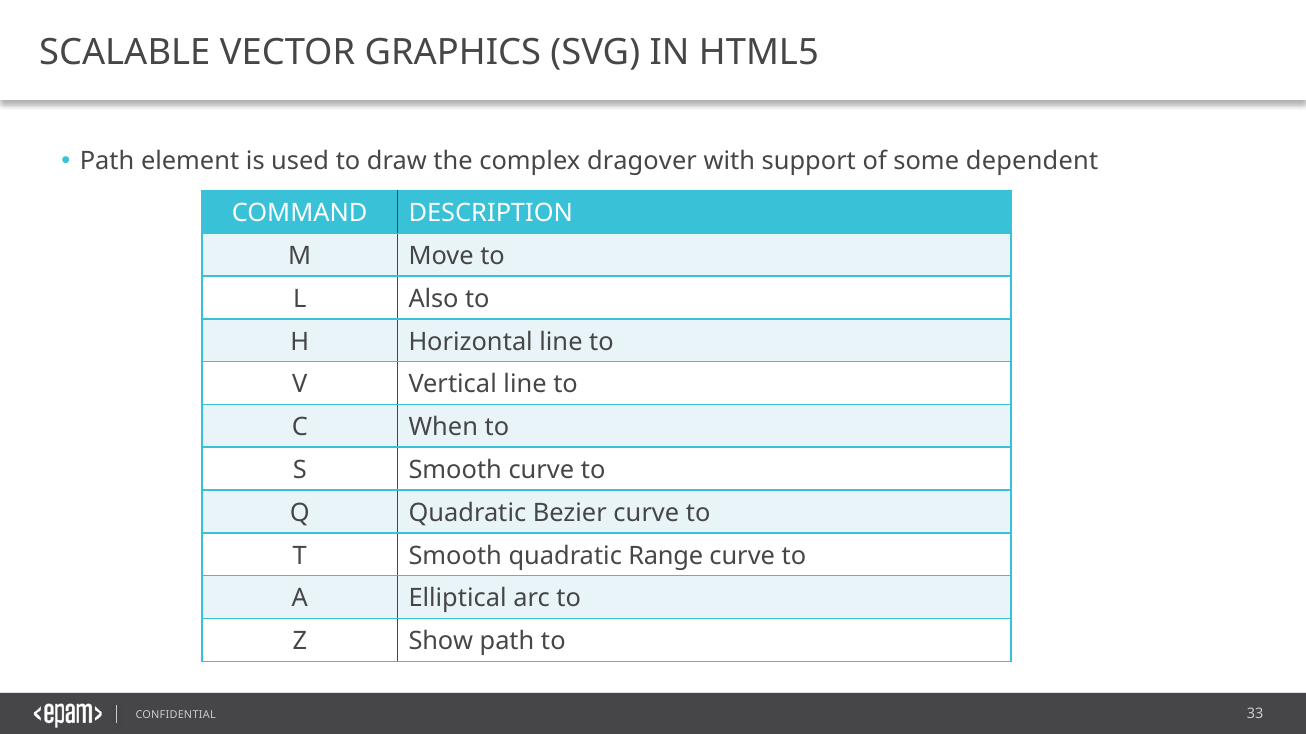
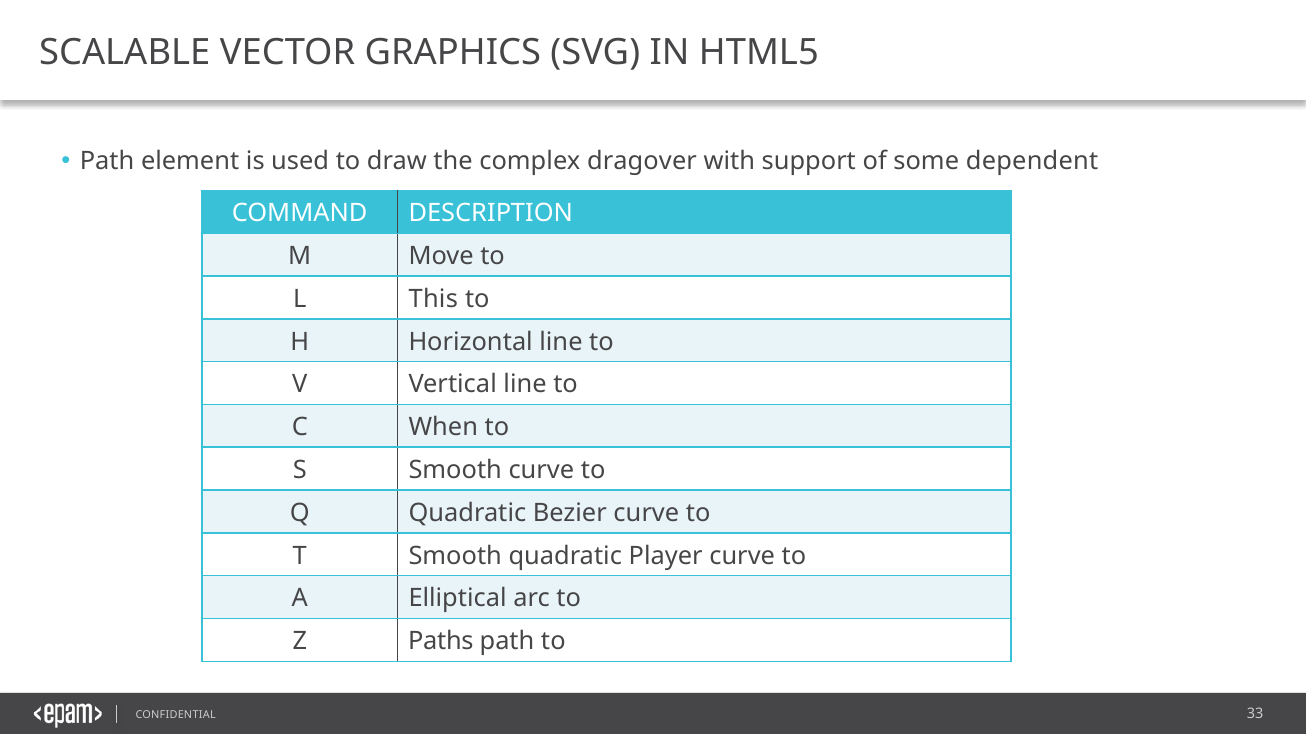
Also: Also -> This (433, 299)
Range: Range -> Player (666, 556)
Show: Show -> Paths (441, 642)
